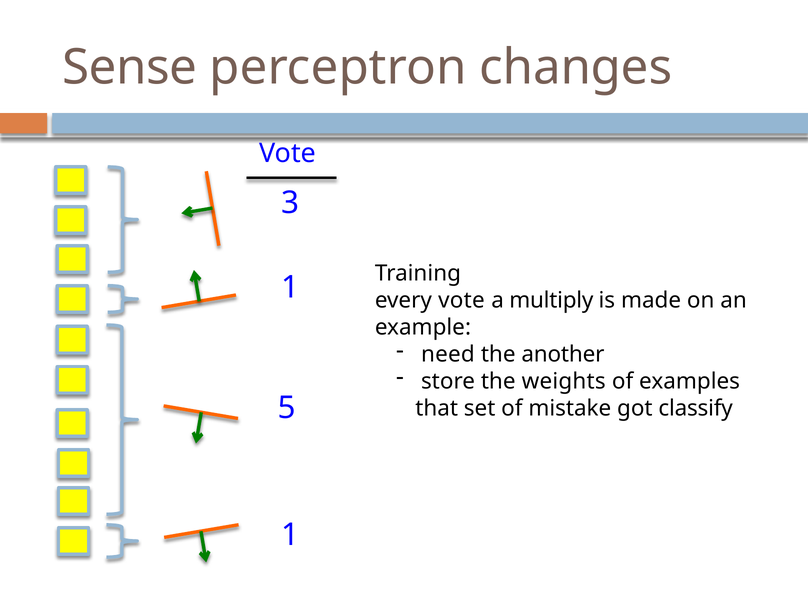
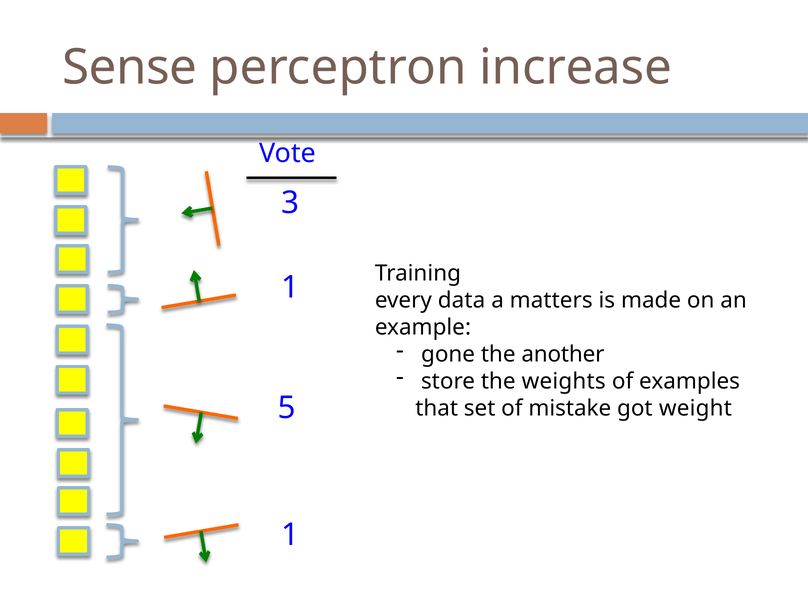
changes: changes -> increase (576, 67)
every vote: vote -> data (462, 300)
multiply: multiply -> matters (551, 300)
need: need -> gone (448, 354)
classify: classify -> weight (695, 408)
